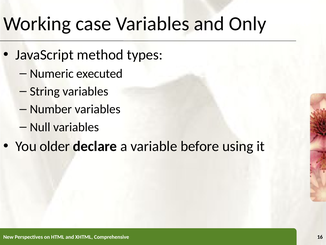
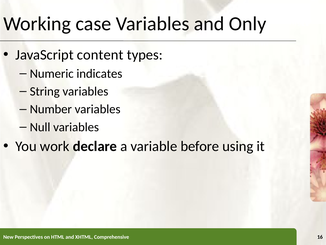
method: method -> content (100, 55)
executed: executed -> indicates (99, 74)
older: older -> work (55, 146)
